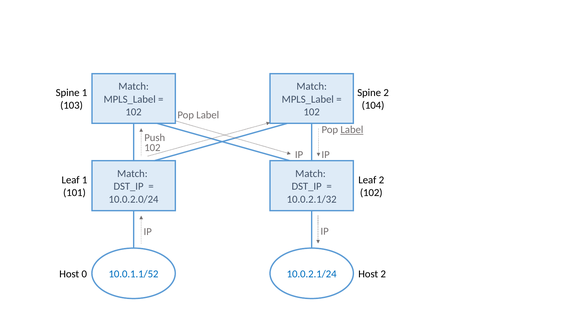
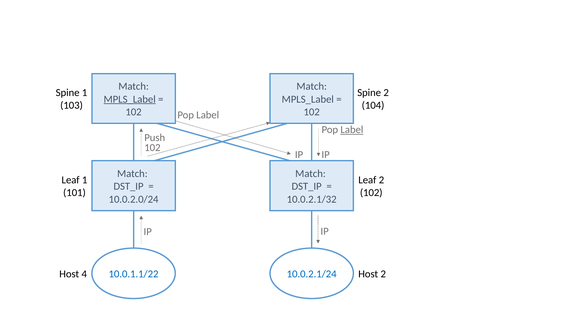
MPLS_Label underline: none -> present (130, 99)
0: 0 -> 4 (84, 274)
10.0.1.1/52: 10.0.1.1/52 -> 10.0.1.1/22 (134, 274)
